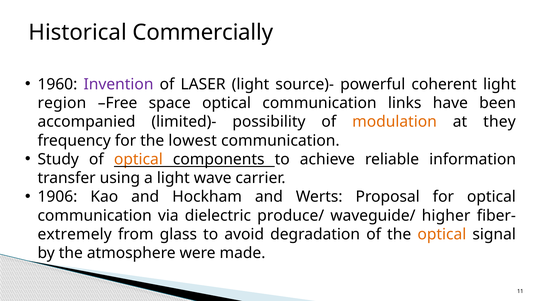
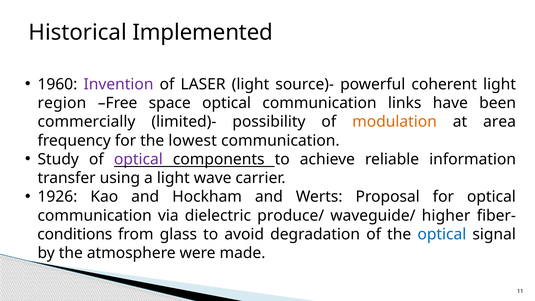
Commercially: Commercially -> Implemented (203, 33)
accompanied: accompanied -> commercially (86, 122)
they: they -> area (500, 122)
optical colour: orange -> purple (138, 159)
1906: 1906 -> 1926 (57, 197)
extremely: extremely -> conditions (75, 234)
optical colour: orange -> blue (442, 234)
